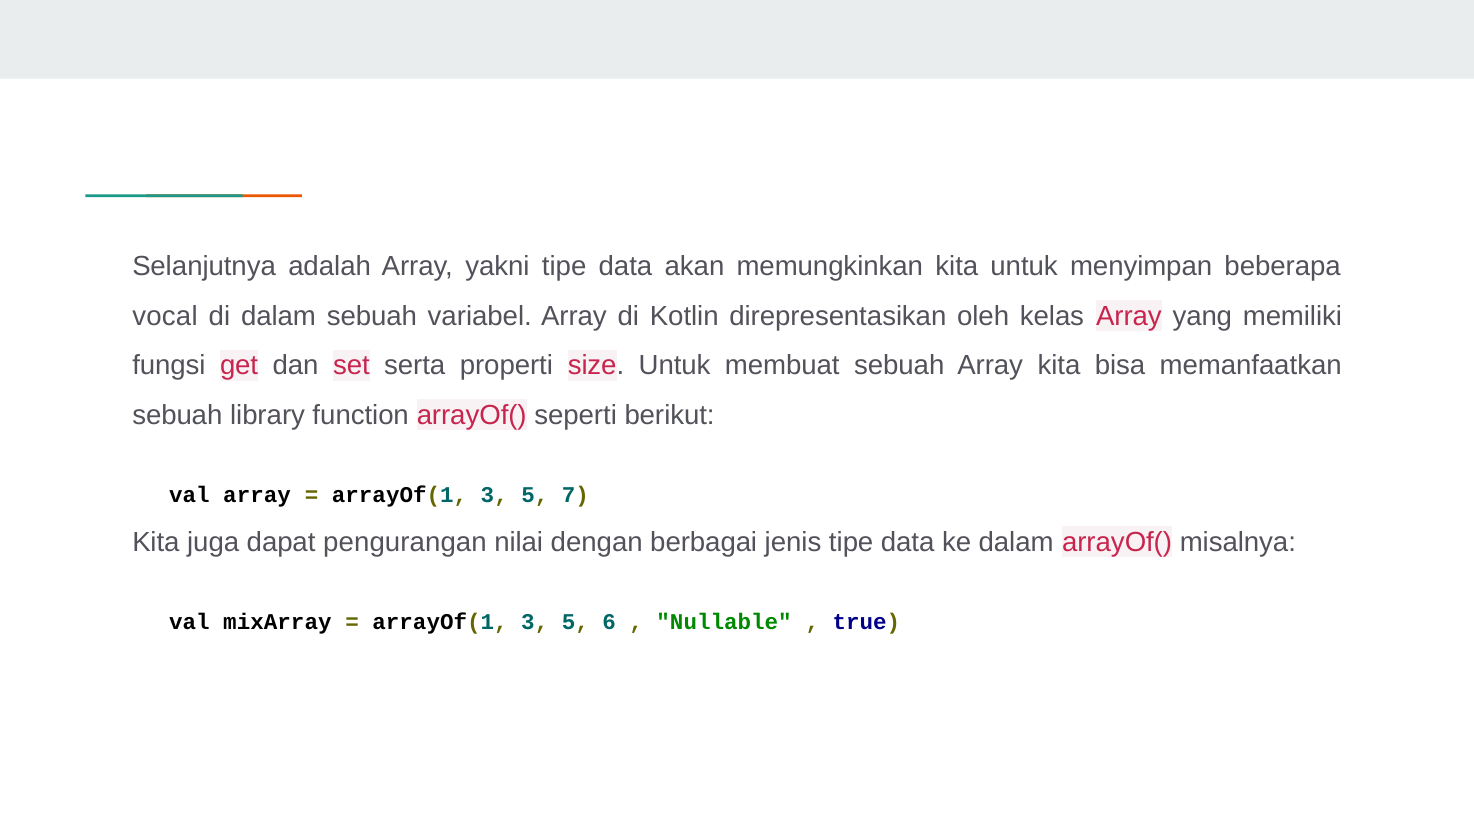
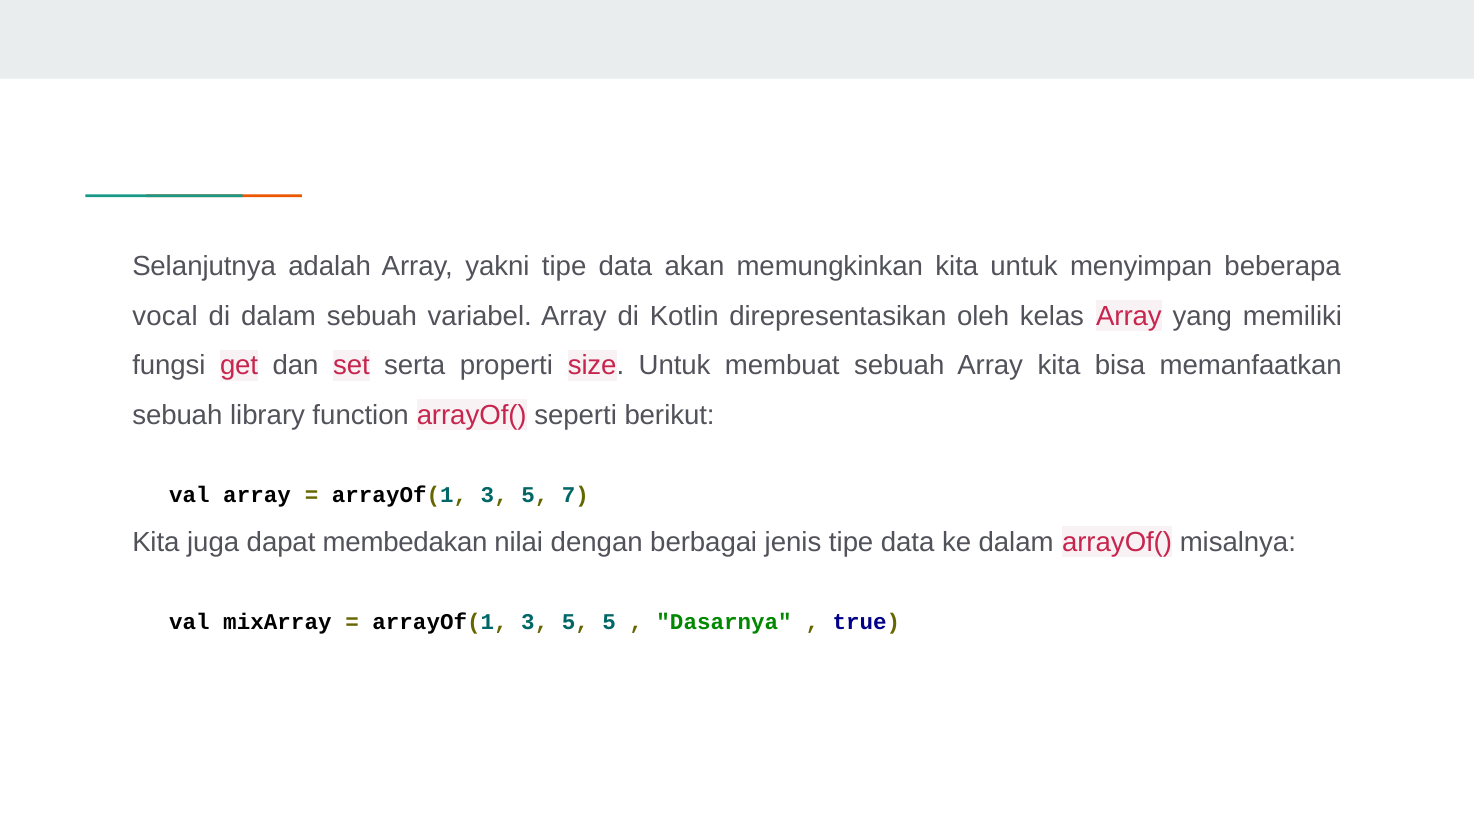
pengurangan: pengurangan -> membedakan (405, 542)
5 6: 6 -> 5 (609, 622)
Nullable: Nullable -> Dasarnya (724, 622)
